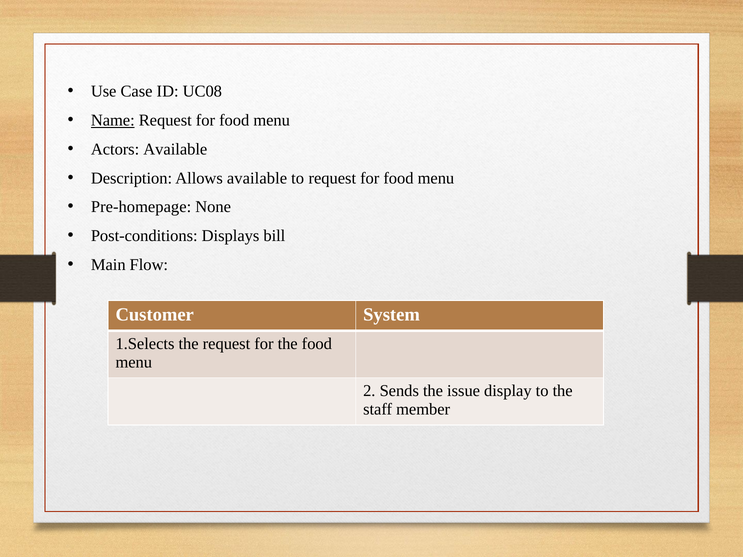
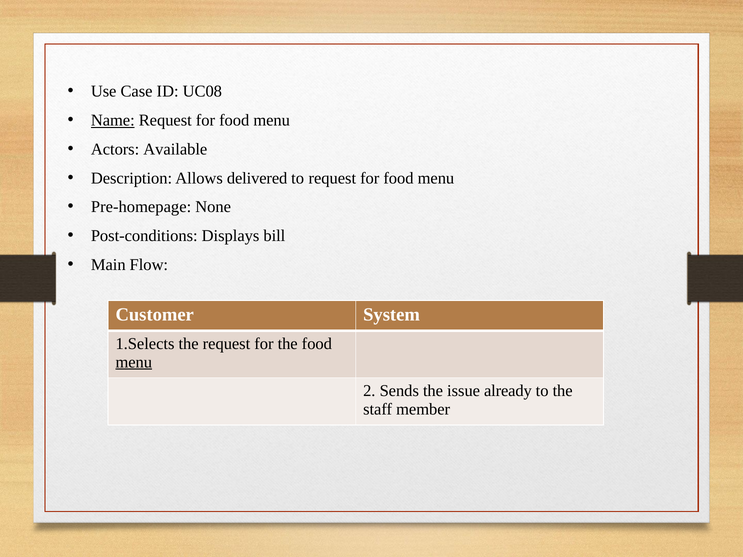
Allows available: available -> delivered (257, 178)
menu underline: none -> present (134, 362)
display: display -> already (508, 391)
